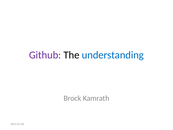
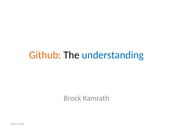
Github colour: purple -> orange (45, 55)
